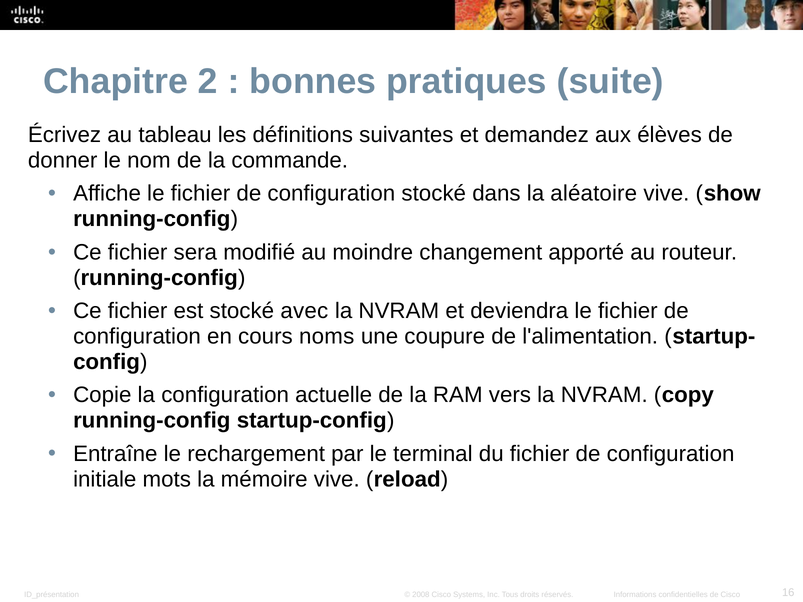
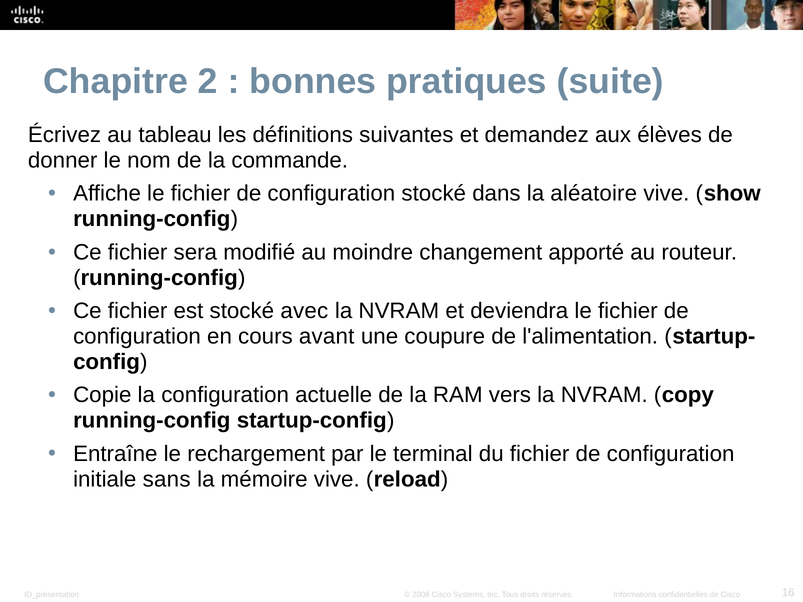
noms: noms -> avant (327, 337)
mots: mots -> sans (167, 479)
